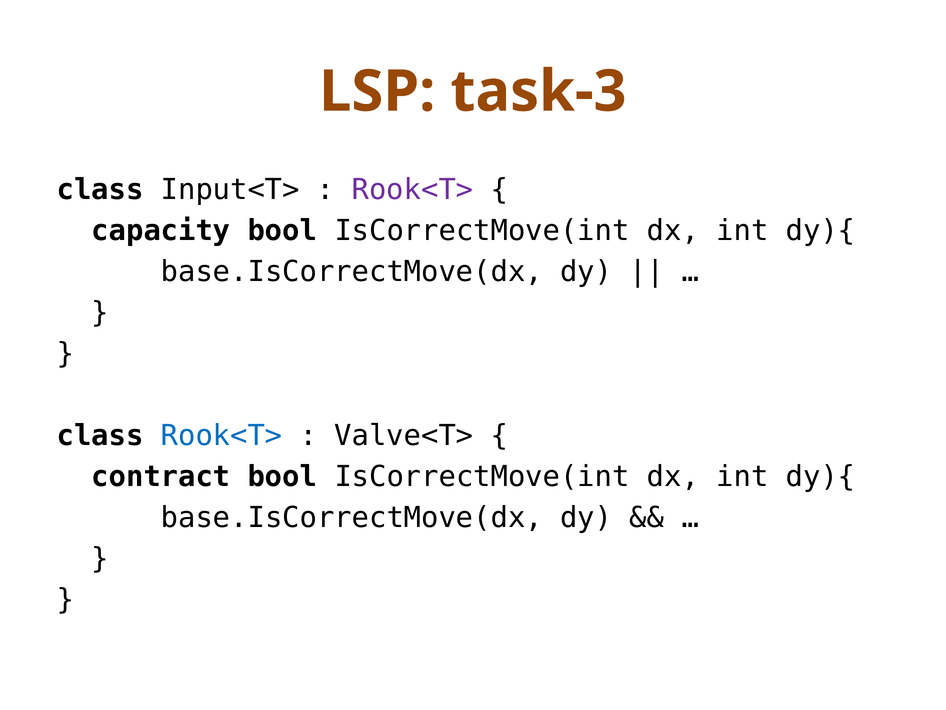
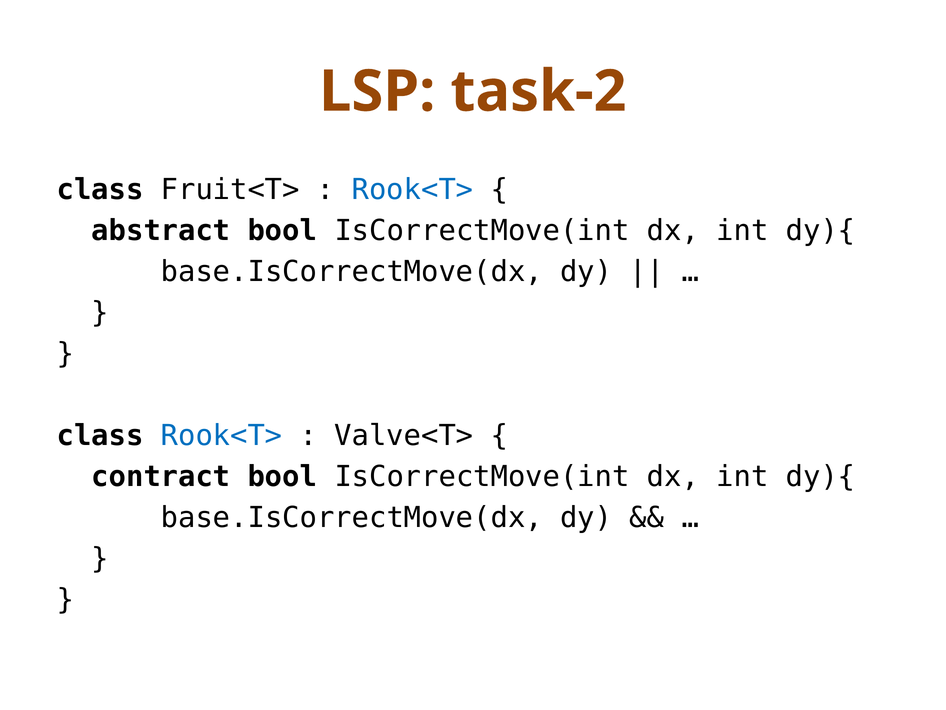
task-3: task-3 -> task-2 (538, 92)
Input<T>: Input<T> -> Fruit<T> (230, 190)
Rook<T> colour: purple -> blue (412, 190)
capacity: capacity -> abstract (161, 231)
